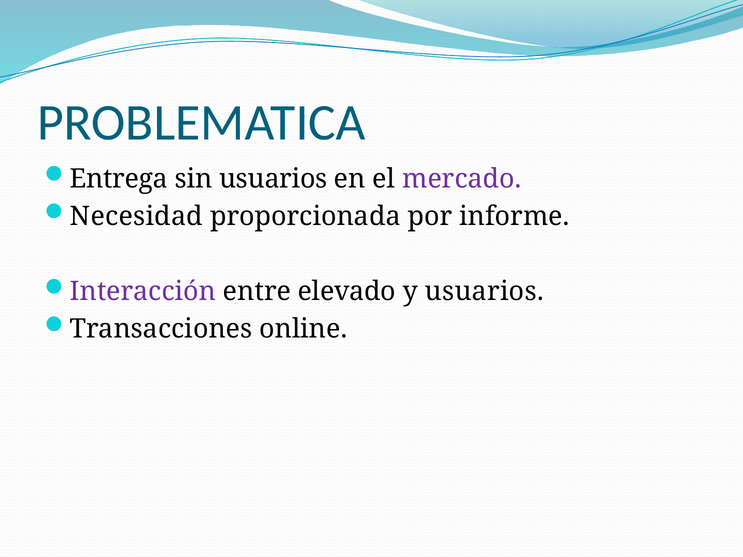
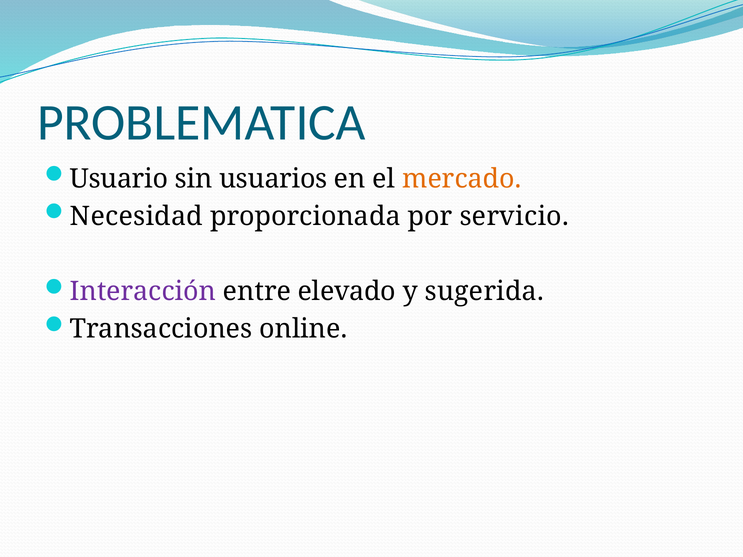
Entrega: Entrega -> Usuario (119, 179)
mercado colour: purple -> orange (462, 179)
informe: informe -> servicio (514, 216)
y usuarios: usuarios -> sugerida (484, 291)
